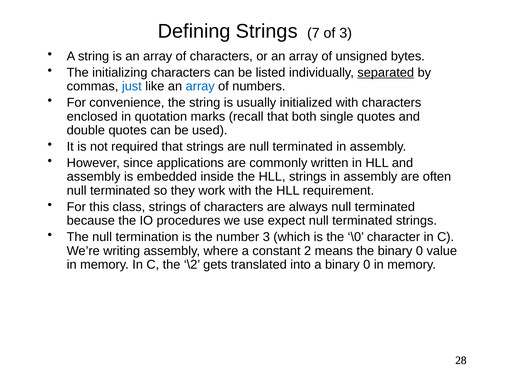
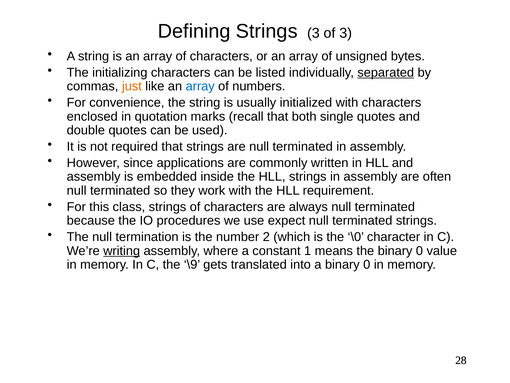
Strings 7: 7 -> 3 (313, 33)
just colour: blue -> orange (132, 86)
number 3: 3 -> 2 (266, 237)
writing underline: none -> present (122, 250)
2: 2 -> 1 (308, 250)
\2: \2 -> \9 (192, 264)
